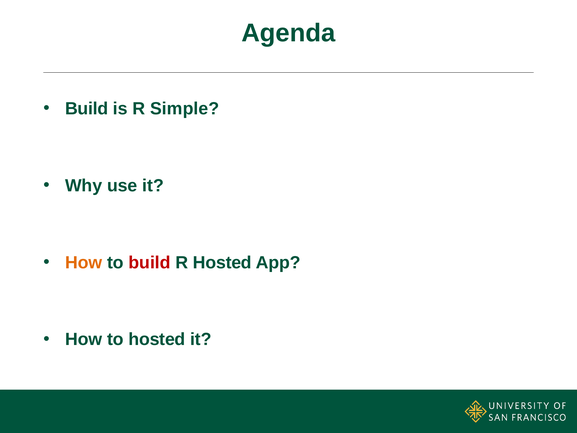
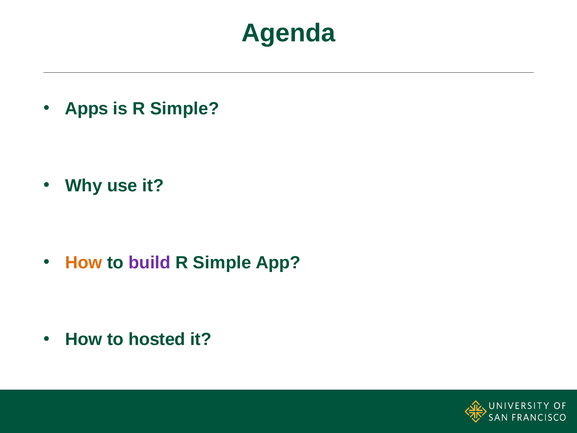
Build: Build -> Apps (87, 108)
build colour: red -> purple (150, 262)
Hosted: Hosted -> Simple (222, 262)
